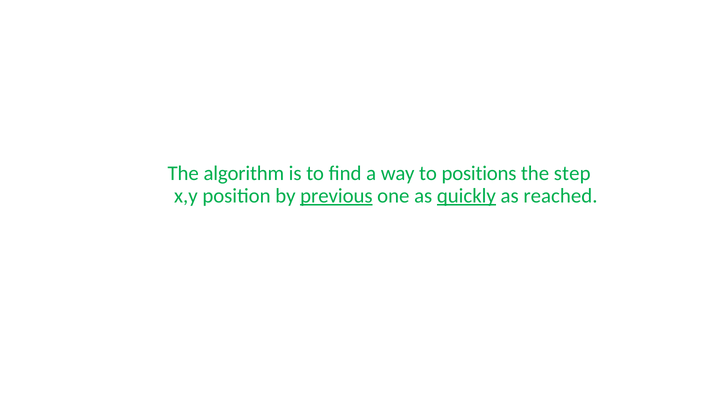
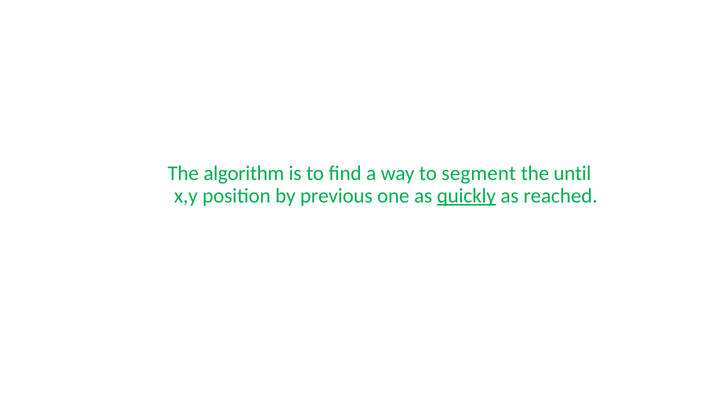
positions: positions -> segment (479, 173)
step: step -> until (572, 173)
previous underline: present -> none (336, 196)
